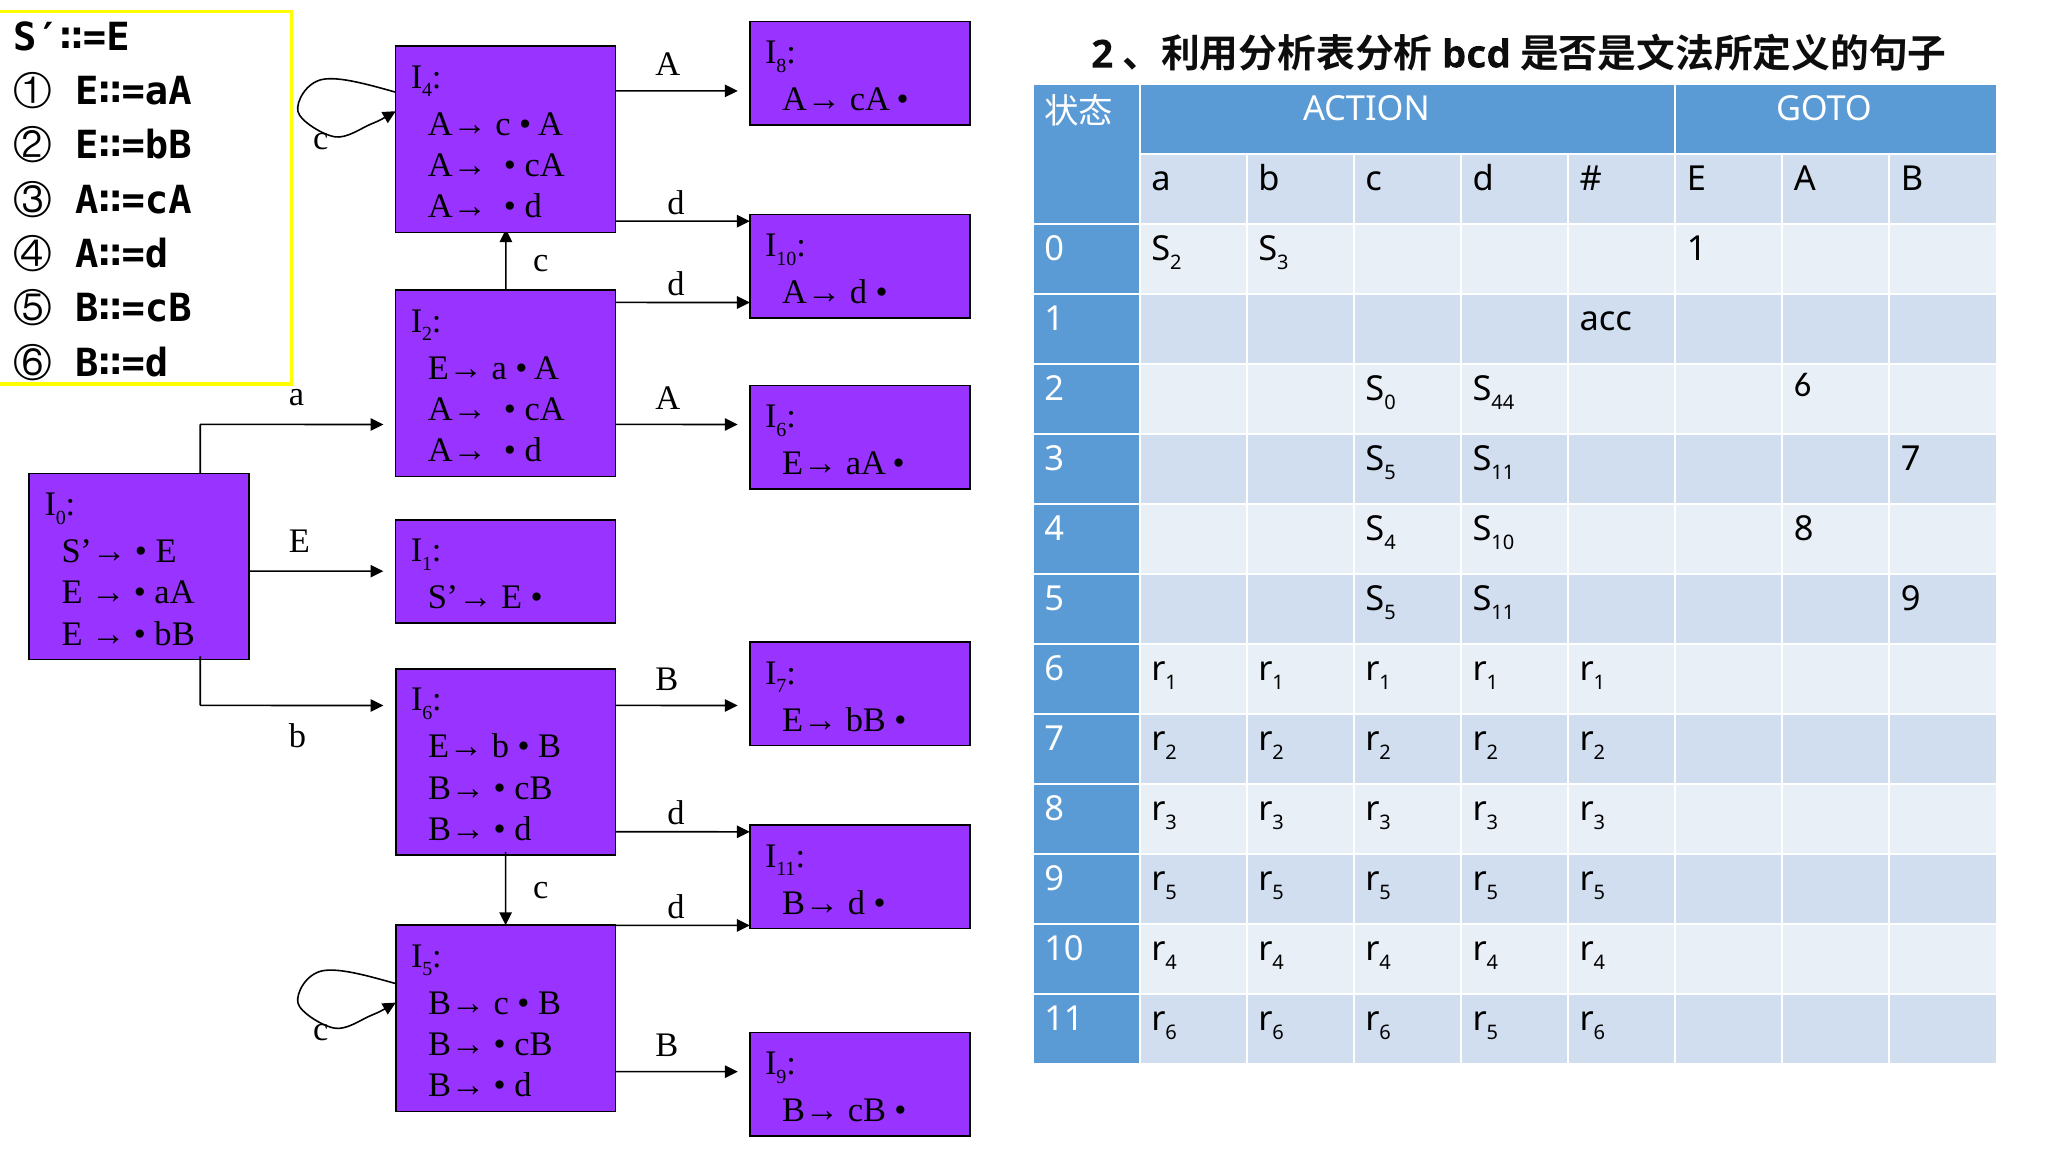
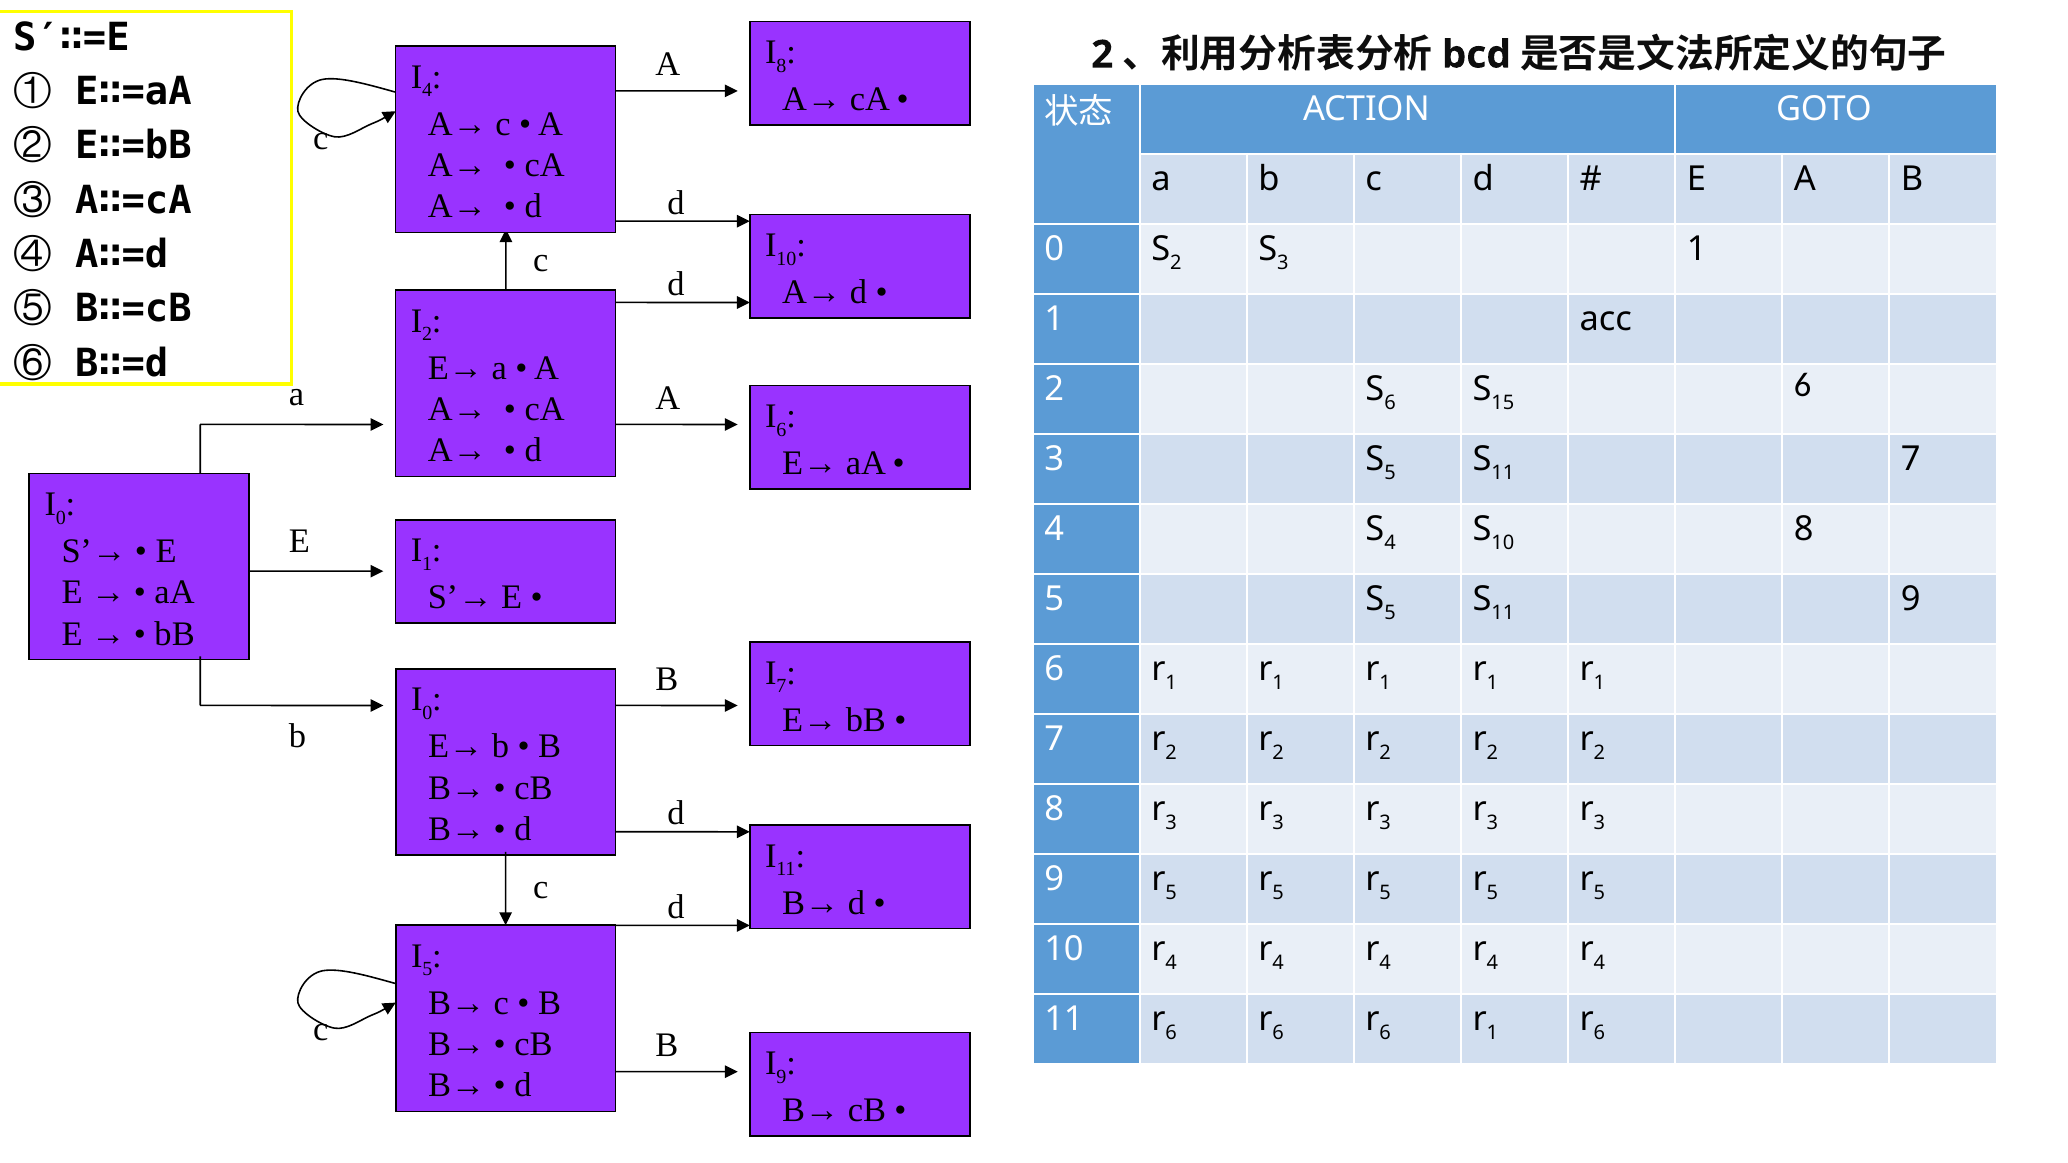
0: 0 -> 6 (1390, 403)
44: 44 -> 15 (1503, 403)
6: 6 -> 0 (427, 713)
5: 5 -> 1 (1492, 1033)
